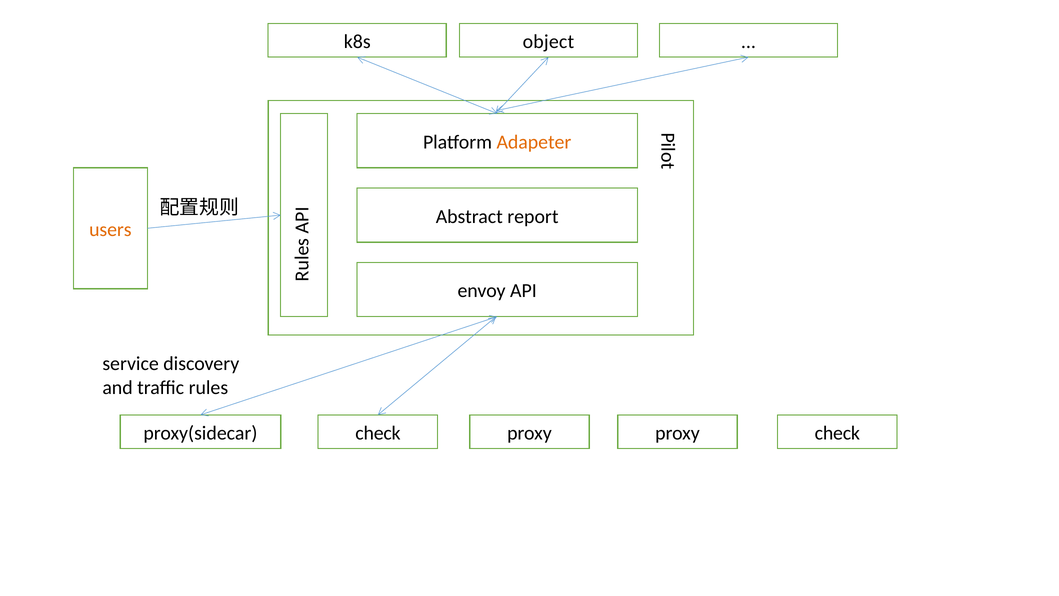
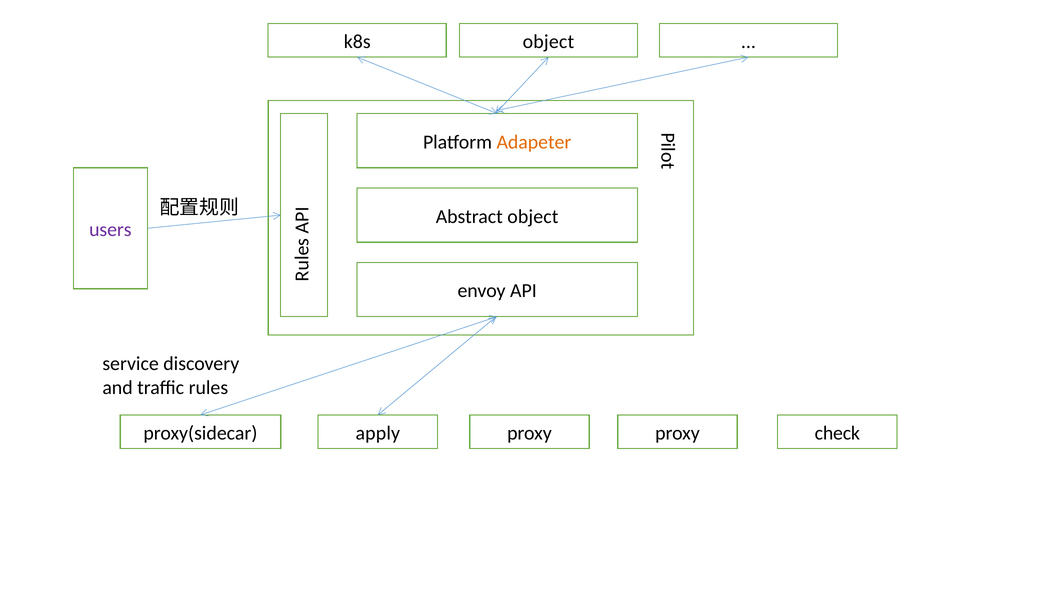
Abstract report: report -> object (533, 216)
users colour: orange -> purple (110, 230)
check: check -> apply (378, 433)
